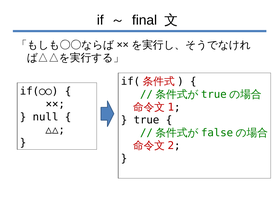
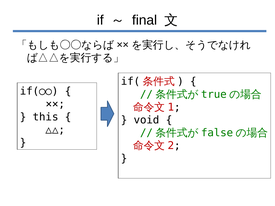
null: null -> this (46, 117)
true: true -> void (147, 120)
